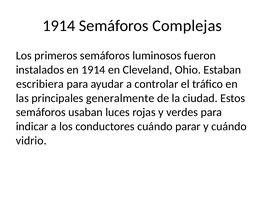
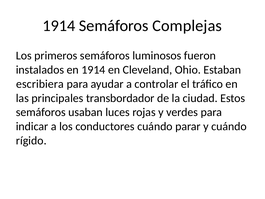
generalmente: generalmente -> transbordador (120, 98)
vidrio: vidrio -> rígido (31, 140)
